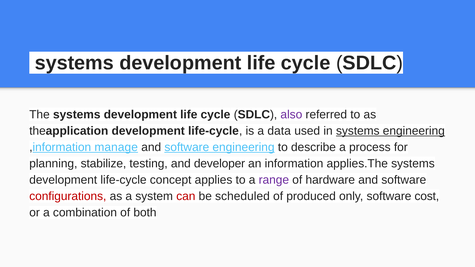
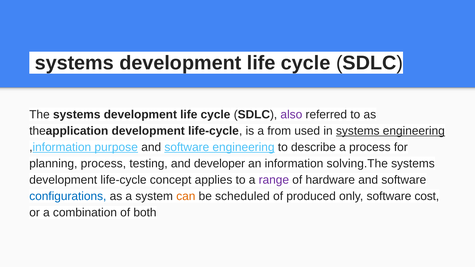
data: data -> from (279, 131)
manage: manage -> purpose (116, 147)
planning stabilize: stabilize -> process (103, 164)
applies.The: applies.The -> solving.The (357, 164)
configurations colour: red -> blue (68, 196)
can colour: red -> orange (186, 196)
